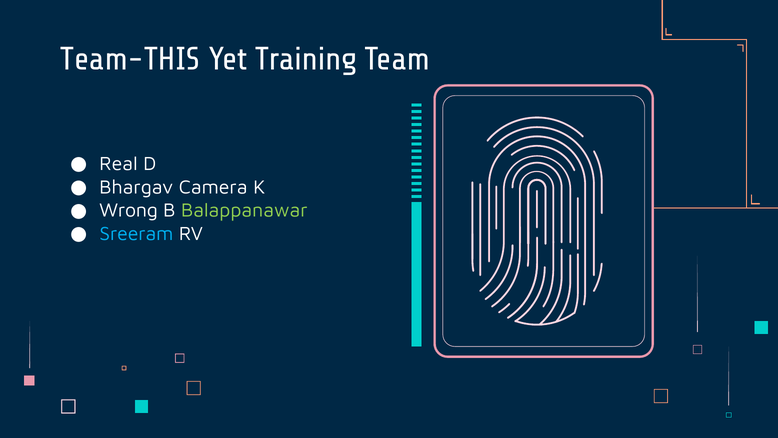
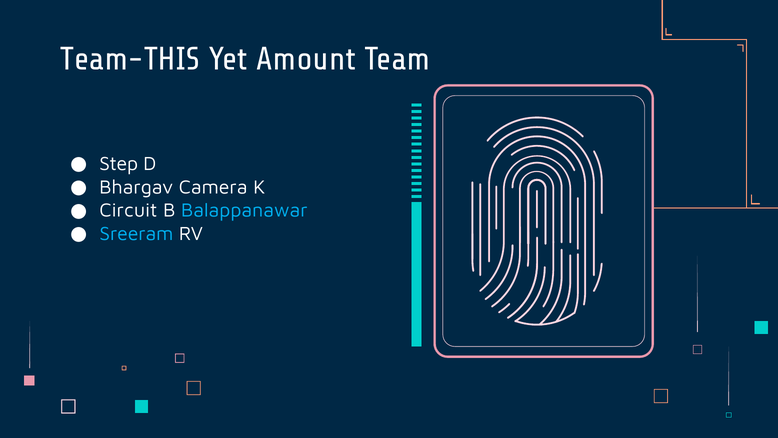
Training: Training -> Amount (306, 59)
Real: Real -> Step (119, 164)
Wrong: Wrong -> Circuit (128, 210)
Balappanawar colour: light green -> light blue (244, 210)
